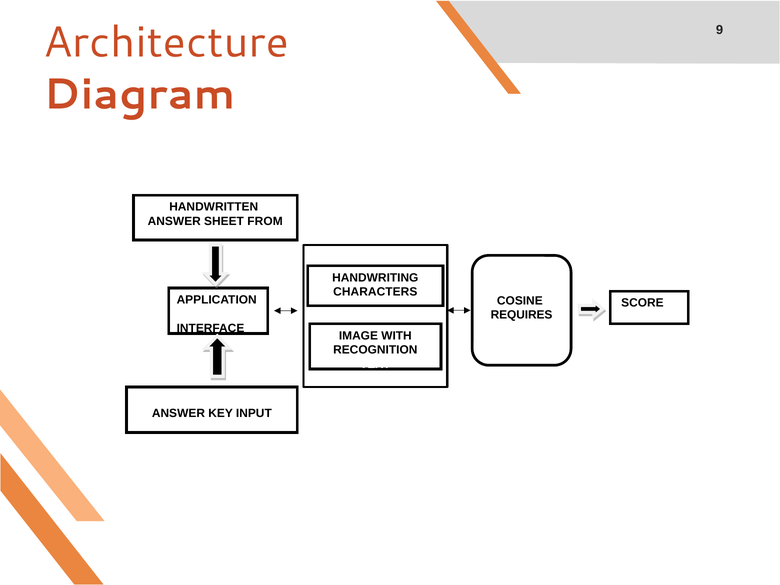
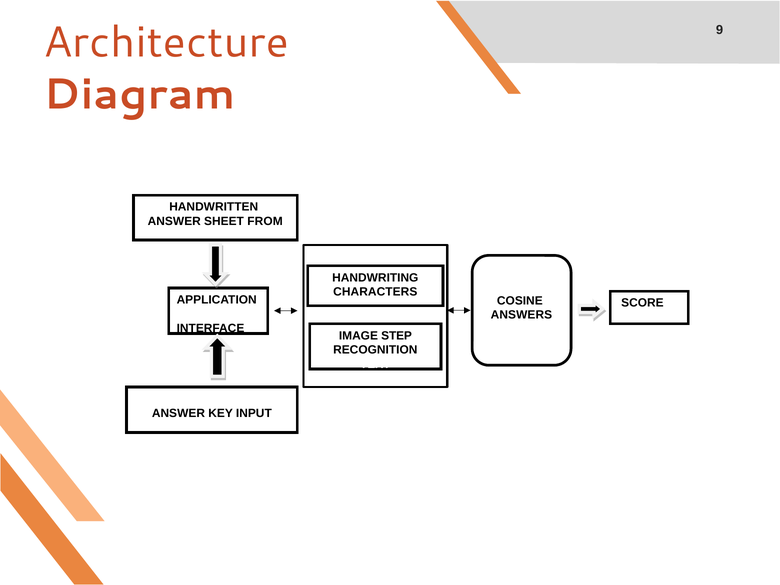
REQUIRES: REQUIRES -> ANSWERS (521, 315)
WITH: WITH -> STEP (397, 336)
